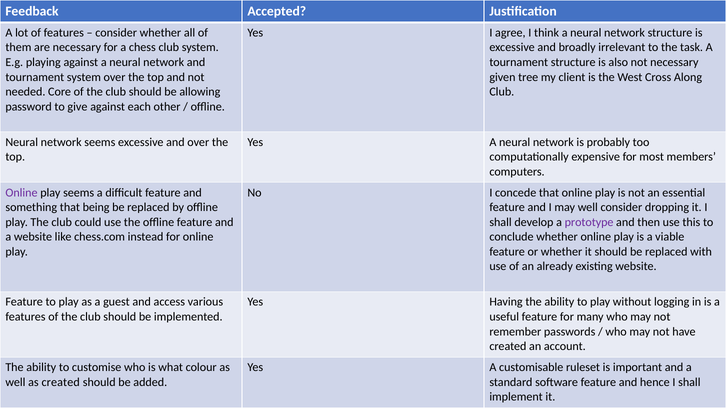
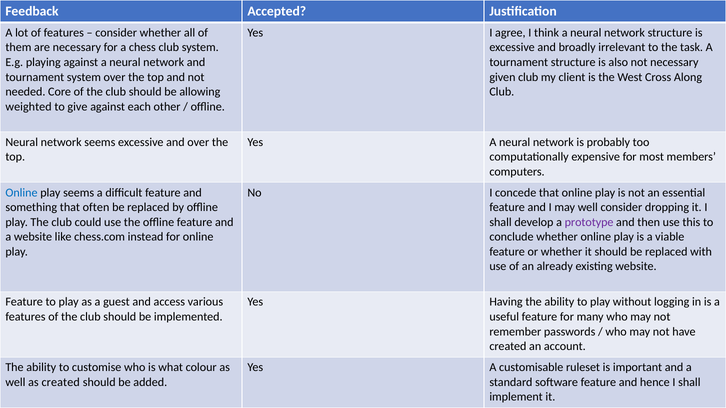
given tree: tree -> club (528, 77)
password: password -> weighted (29, 107)
Online colour: purple -> blue (22, 193)
being: being -> often (96, 208)
